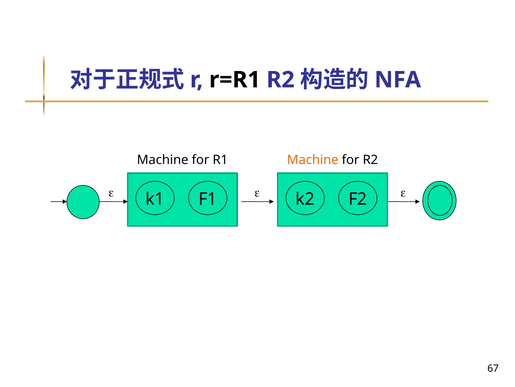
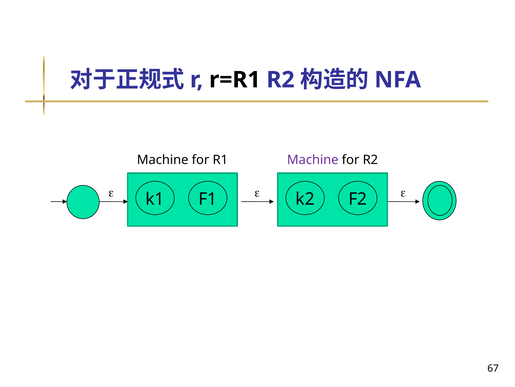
Machine colour: orange -> purple (313, 160)
